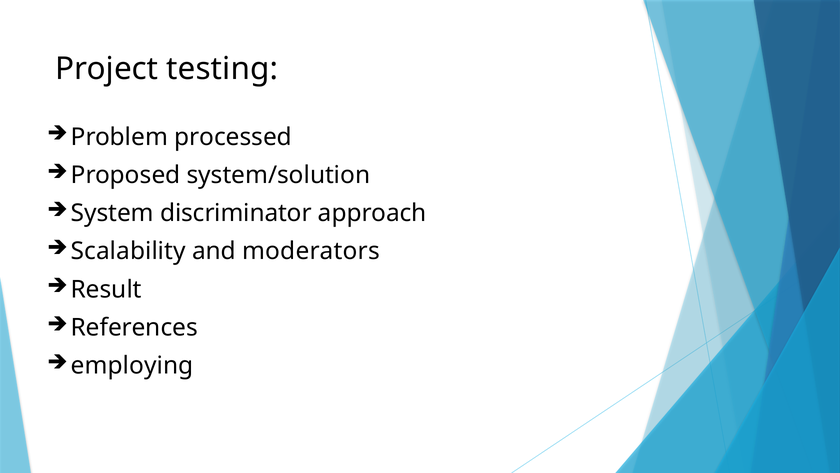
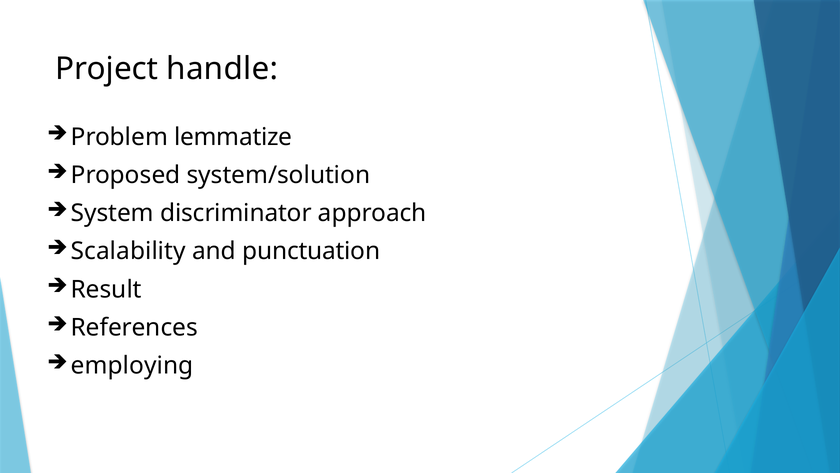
testing: testing -> handle (222, 69)
processed: processed -> lemmatize (233, 137)
moderators: moderators -> punctuation (311, 251)
